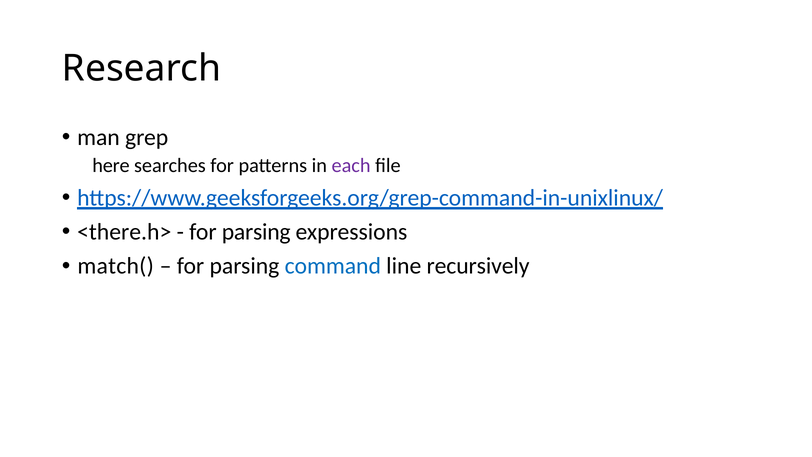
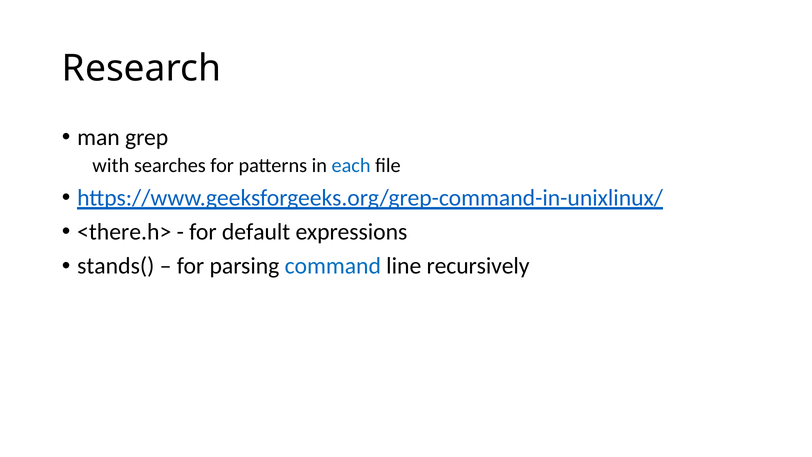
here: here -> with (111, 165)
each colour: purple -> blue (351, 165)
parsing: parsing -> default (256, 232)
match(: match( -> stands( (116, 266)
